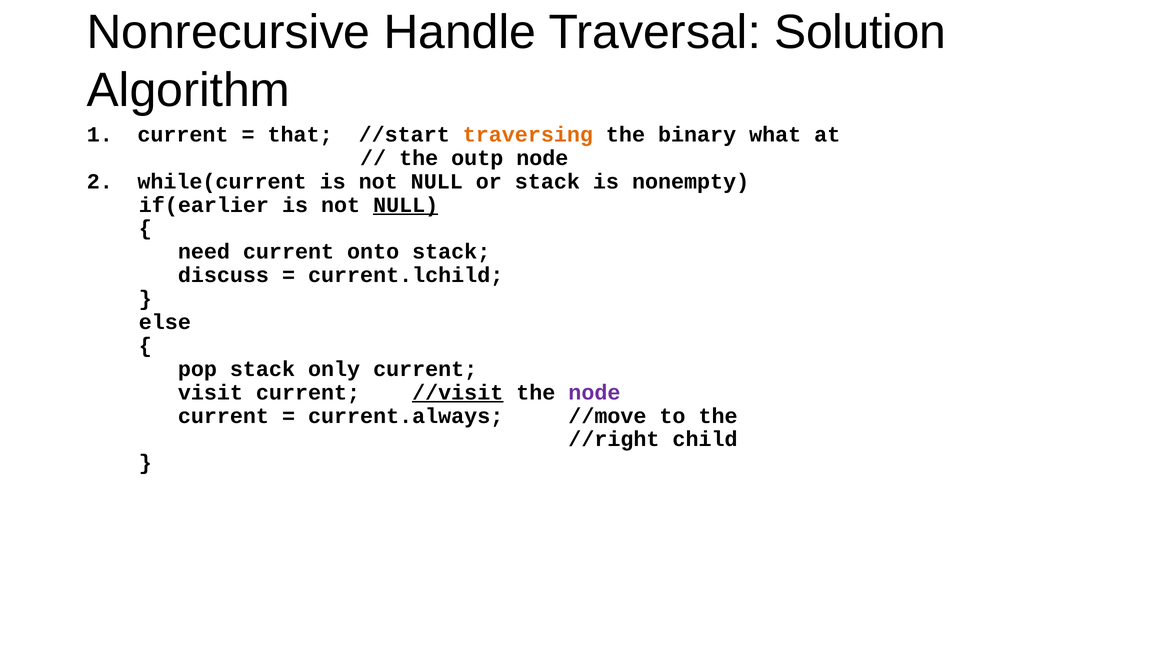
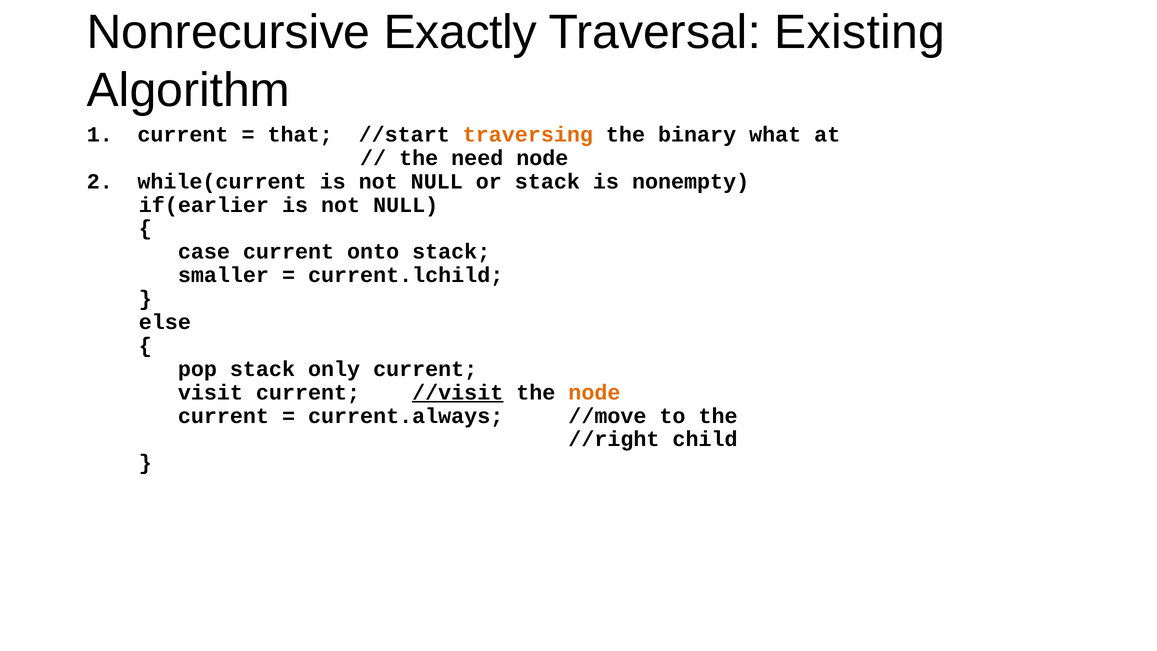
Handle: Handle -> Exactly (460, 32)
Solution: Solution -> Existing (860, 32)
outp: outp -> need (477, 158)
NULL underline: present -> none (406, 205)
need: need -> case (204, 252)
discuss: discuss -> smaller (223, 275)
node colour: purple -> orange (594, 392)
